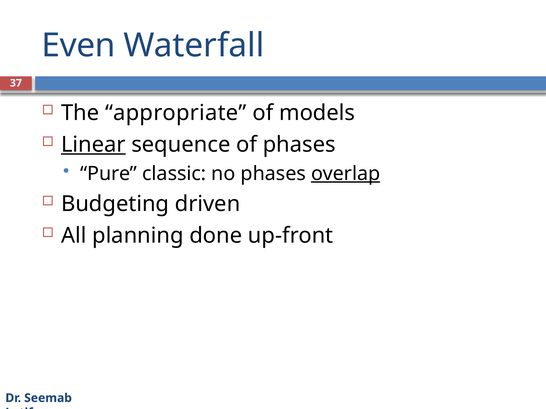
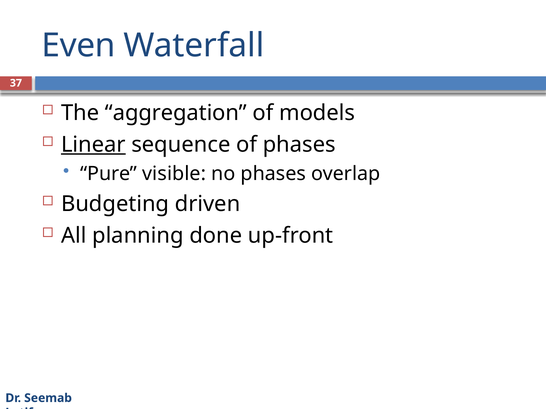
appropriate: appropriate -> aggregation (176, 113)
classic: classic -> visible (174, 174)
overlap underline: present -> none (346, 174)
